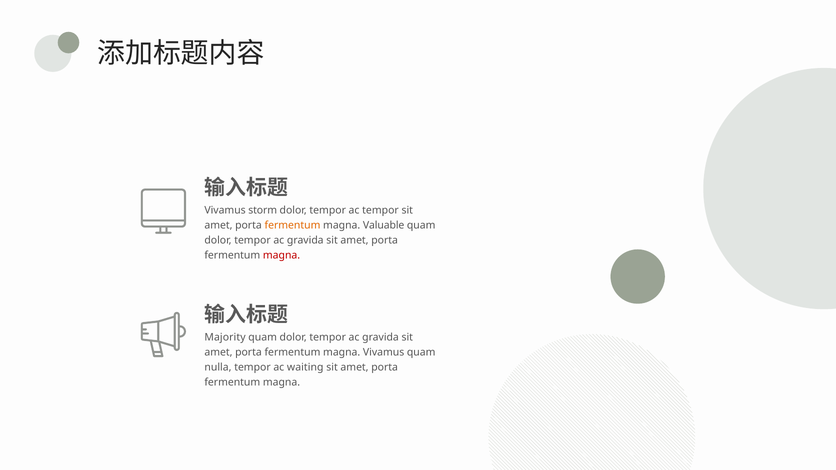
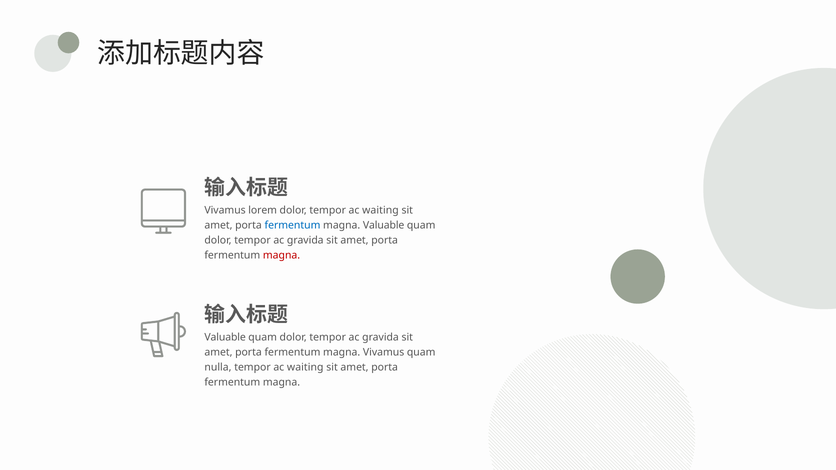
storm: storm -> lorem (263, 210)
dolor tempor ac tempor: tempor -> waiting (380, 210)
fermentum colour: orange -> blue (292, 225)
Majority: Majority -> Valuable (225, 337)
